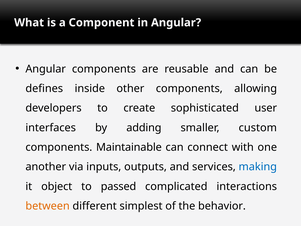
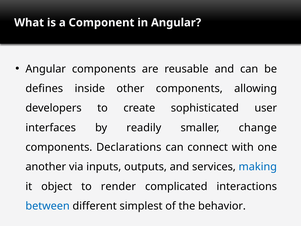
adding: adding -> readily (144, 128)
custom: custom -> change (258, 128)
Maintainable: Maintainable -> Declarations (129, 147)
passed: passed -> render (118, 186)
between colour: orange -> blue (48, 206)
